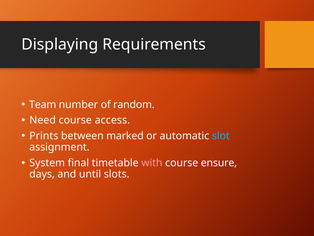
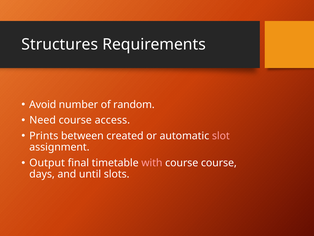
Displaying: Displaying -> Structures (60, 44)
Team: Team -> Avoid (43, 104)
marked: marked -> created (125, 136)
slot colour: light blue -> pink (221, 136)
System: System -> Output (47, 163)
course ensure: ensure -> course (219, 163)
